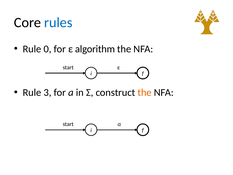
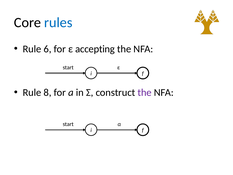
0: 0 -> 6 (48, 49)
algorithm: algorithm -> accepting (95, 49)
3: 3 -> 8 (48, 92)
the colour: orange -> purple (145, 92)
